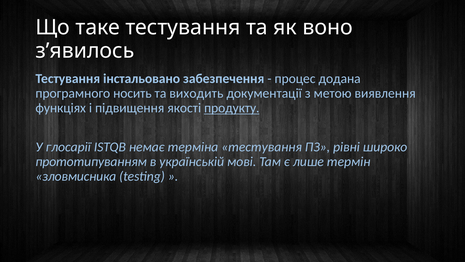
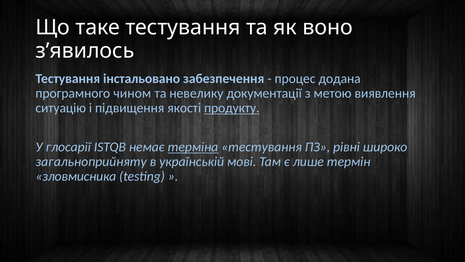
носить: носить -> чином (132, 93)
виходить: виходить -> невелику (196, 93)
функціях: функціях -> ситуацію (61, 108)
терміна underline: none -> present (193, 147)
прототипуванням: прототипуванням -> загальноприйняту (91, 162)
